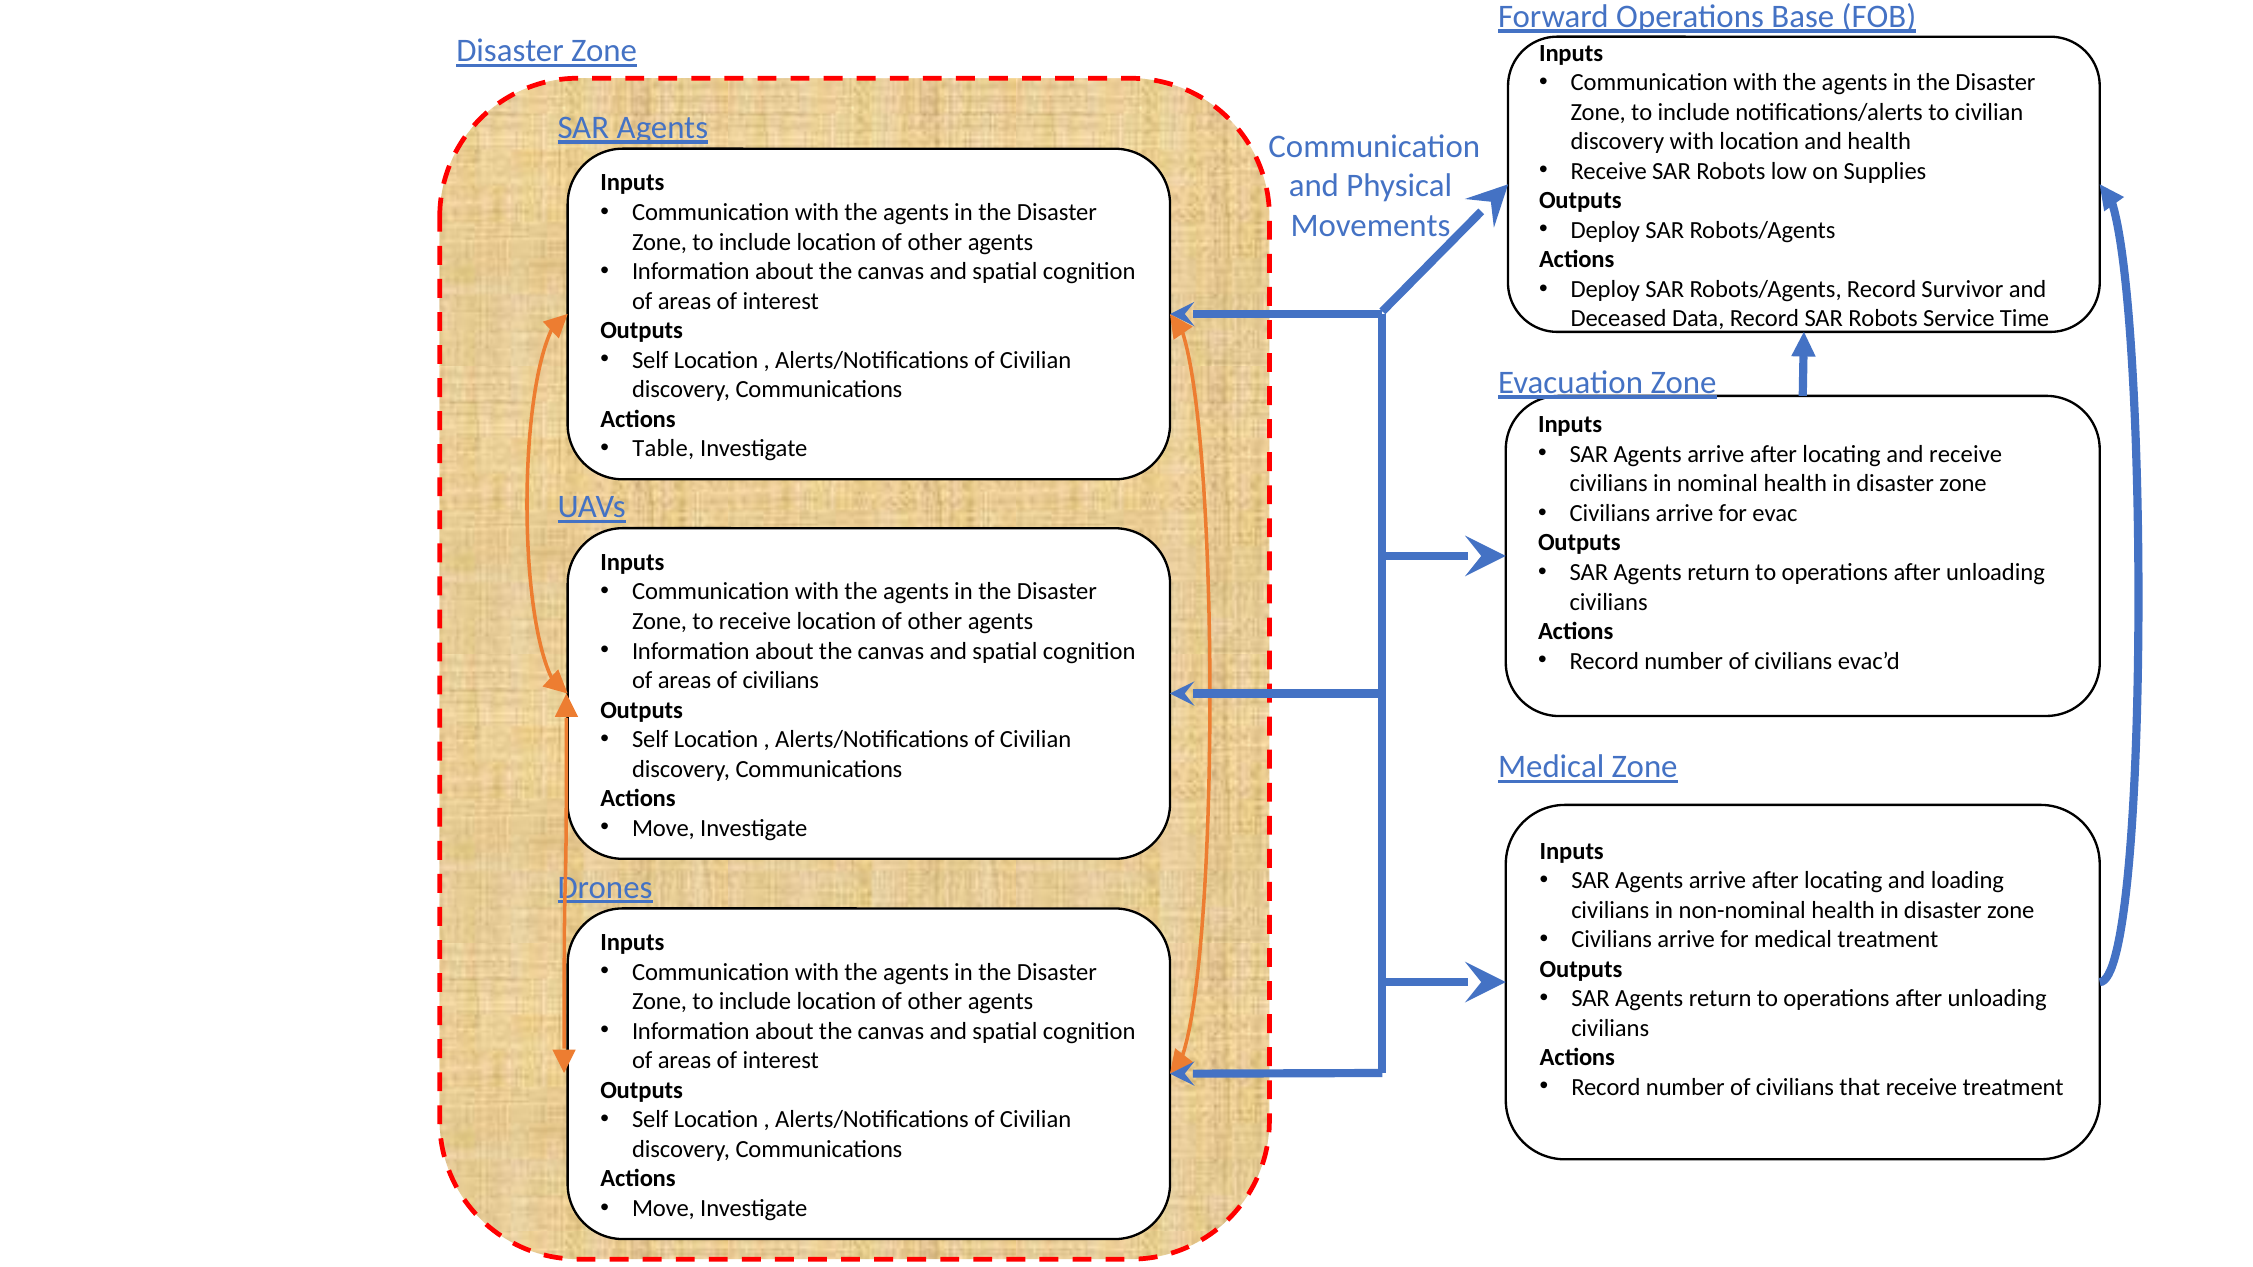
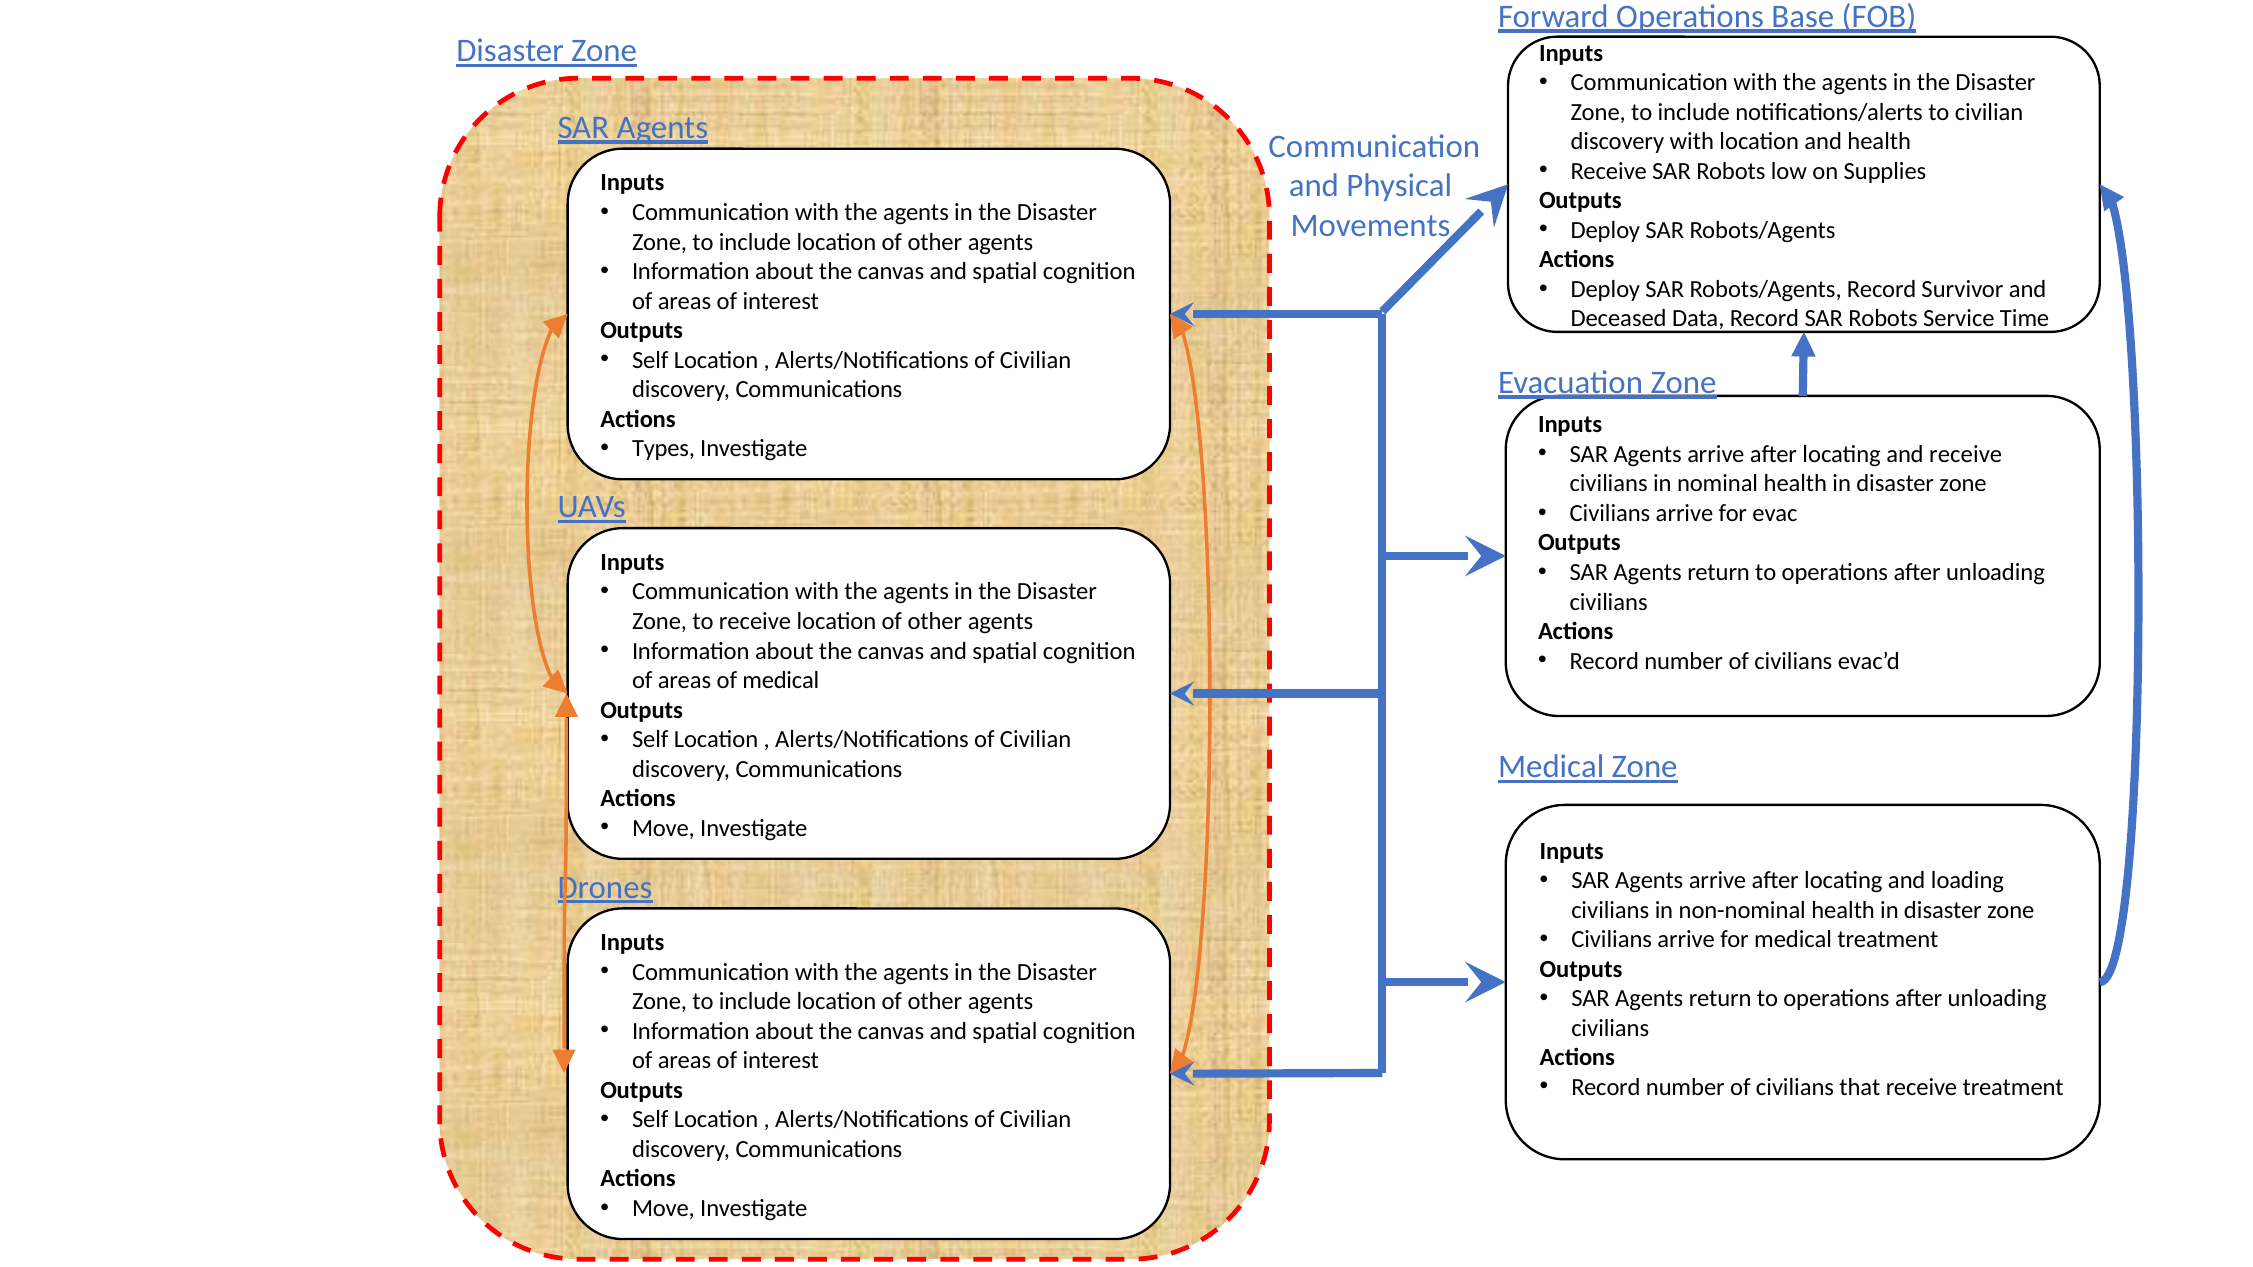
Table: Table -> Types (664, 449)
areas of civilians: civilians -> medical (781, 681)
